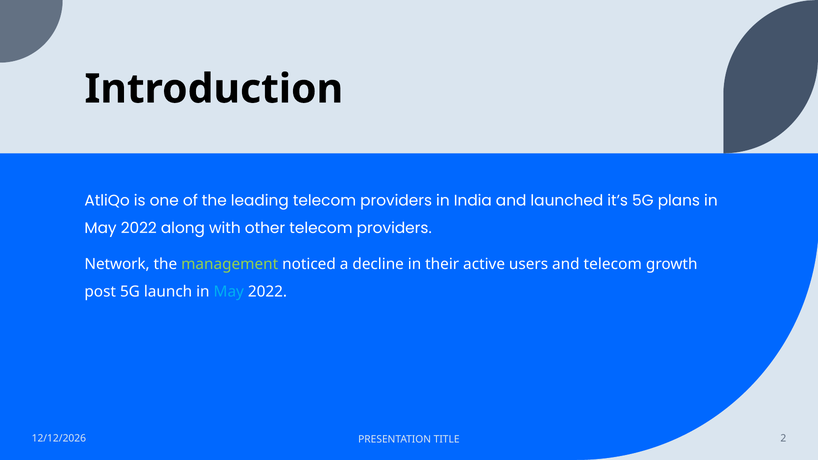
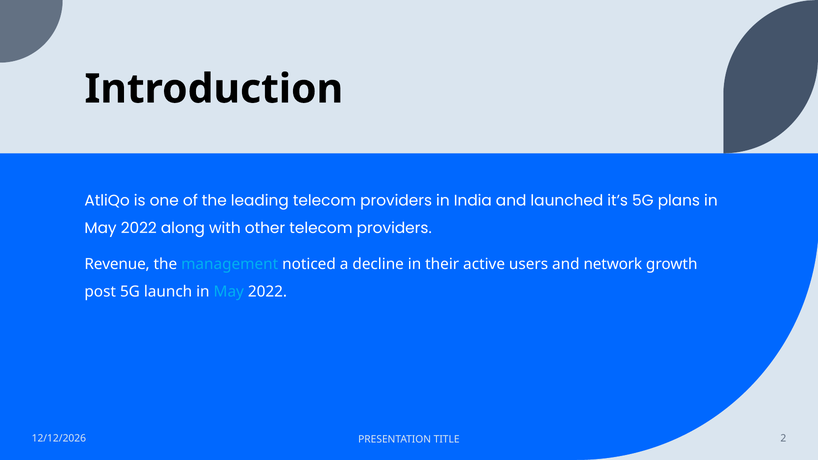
Network: Network -> Revenue (117, 264)
management colour: light green -> light blue (230, 264)
and telecom: telecom -> network (613, 264)
